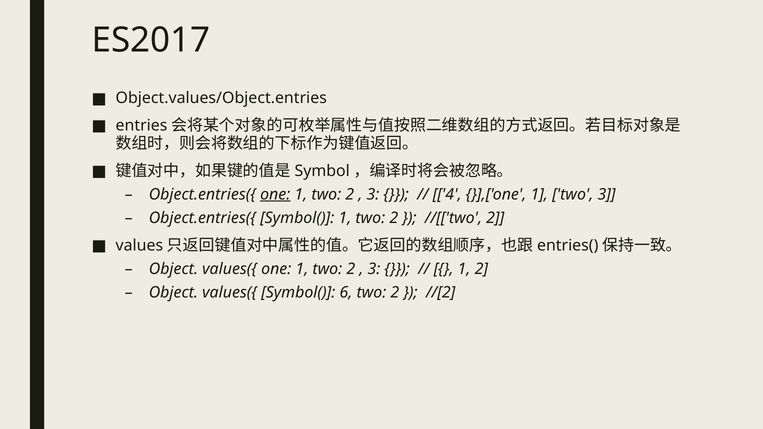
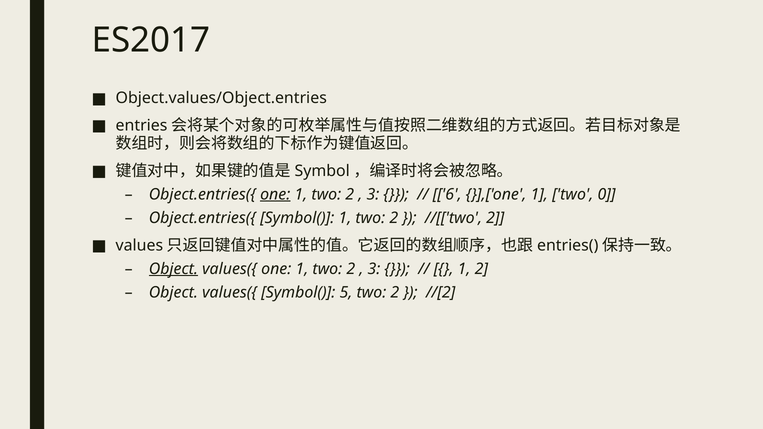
4: 4 -> 6 (447, 194)
two 3: 3 -> 0 (607, 194)
Object underline: none -> present (173, 269)
6: 6 -> 5 (346, 292)
